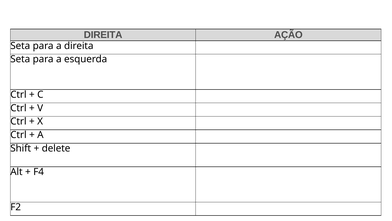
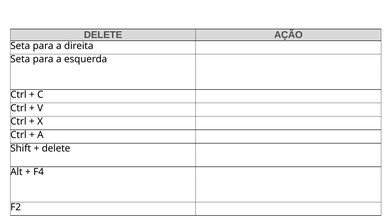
DIREITA: DIREITA -> DELETE (103, 35)
